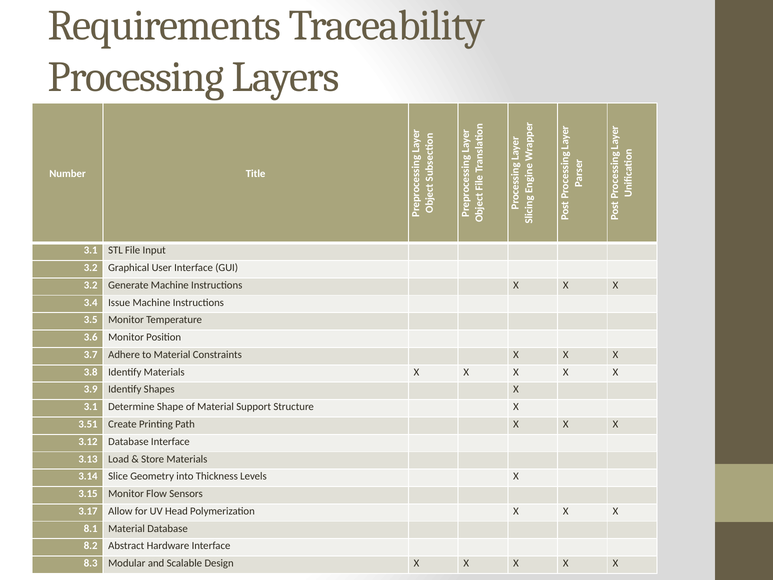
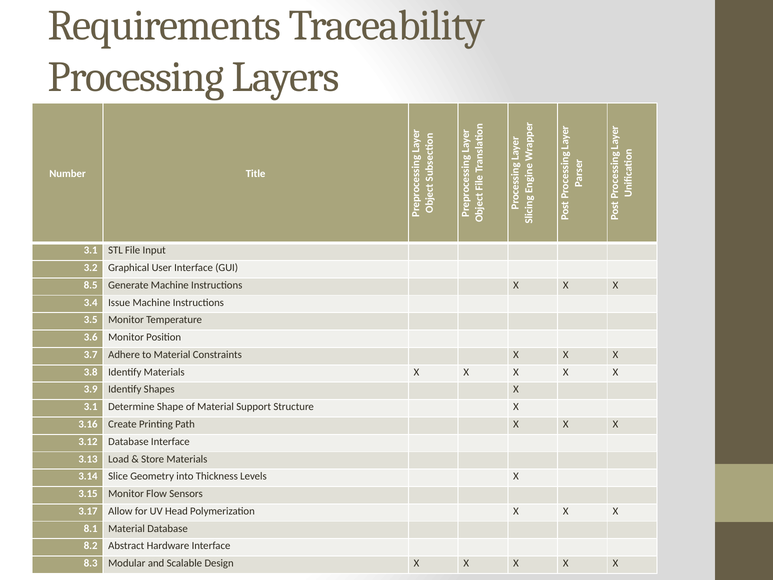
3.2: 3.2 -> 8.5 (91, 285)
3.51: 3.51 -> 3.16 (88, 424)
